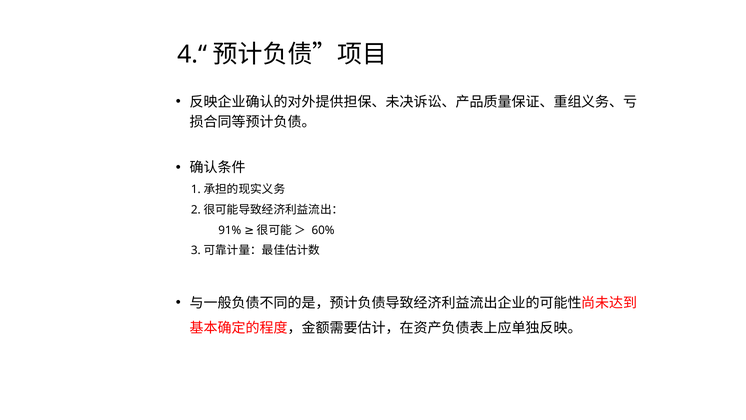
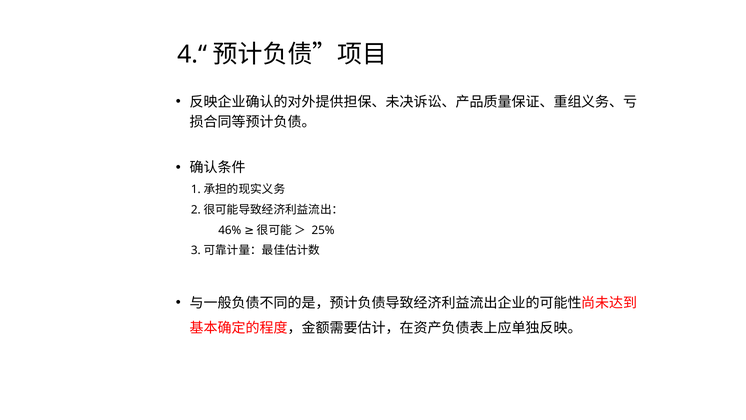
91%: 91% -> 46% (230, 230)
60%: 60% -> 25% (323, 230)
